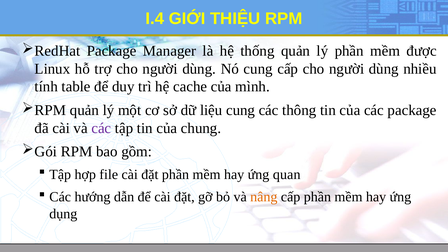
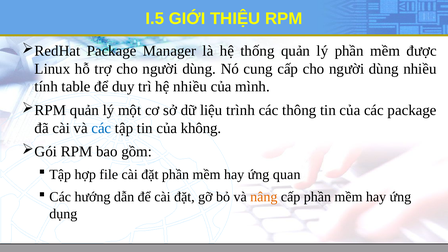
I.4: I.4 -> I.5 (155, 19)
hệ cache: cache -> nhiều (190, 87)
liệu cung: cung -> trình (240, 110)
các colour: purple -> blue (101, 128)
chung: chung -> không (201, 128)
